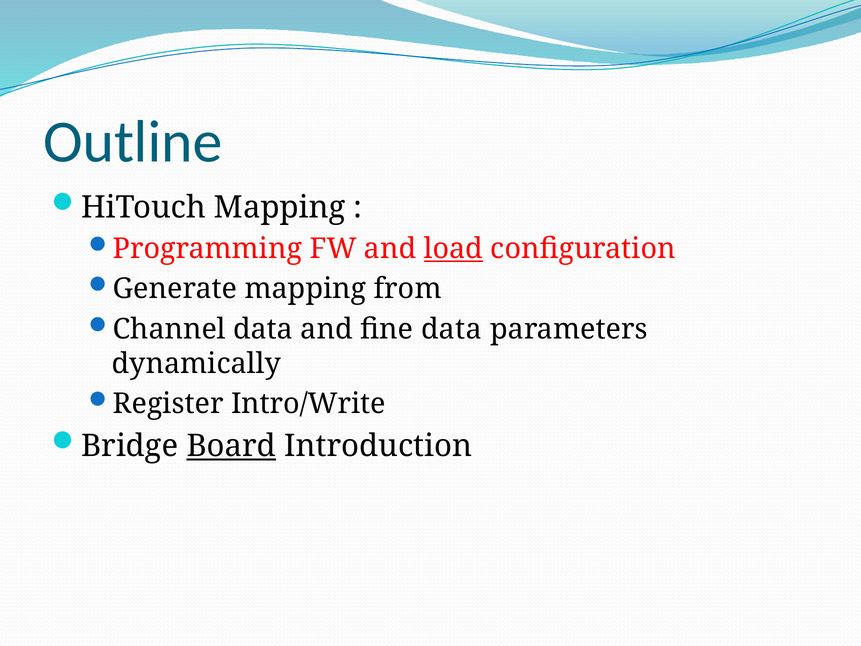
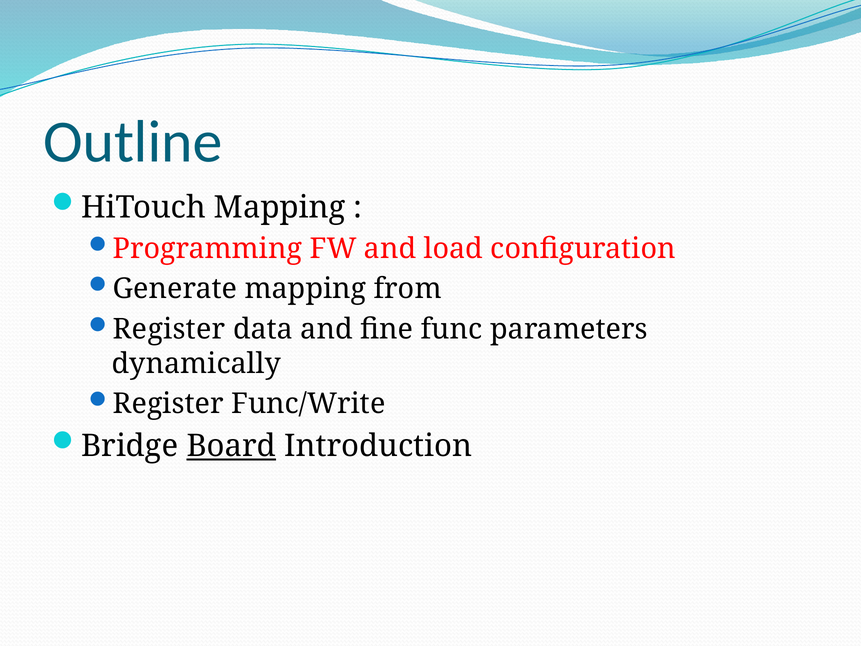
load underline: present -> none (453, 249)
Channel: Channel -> Register (169, 329)
fine data: data -> func (452, 329)
Intro/Write: Intro/Write -> Func/Write (308, 404)
